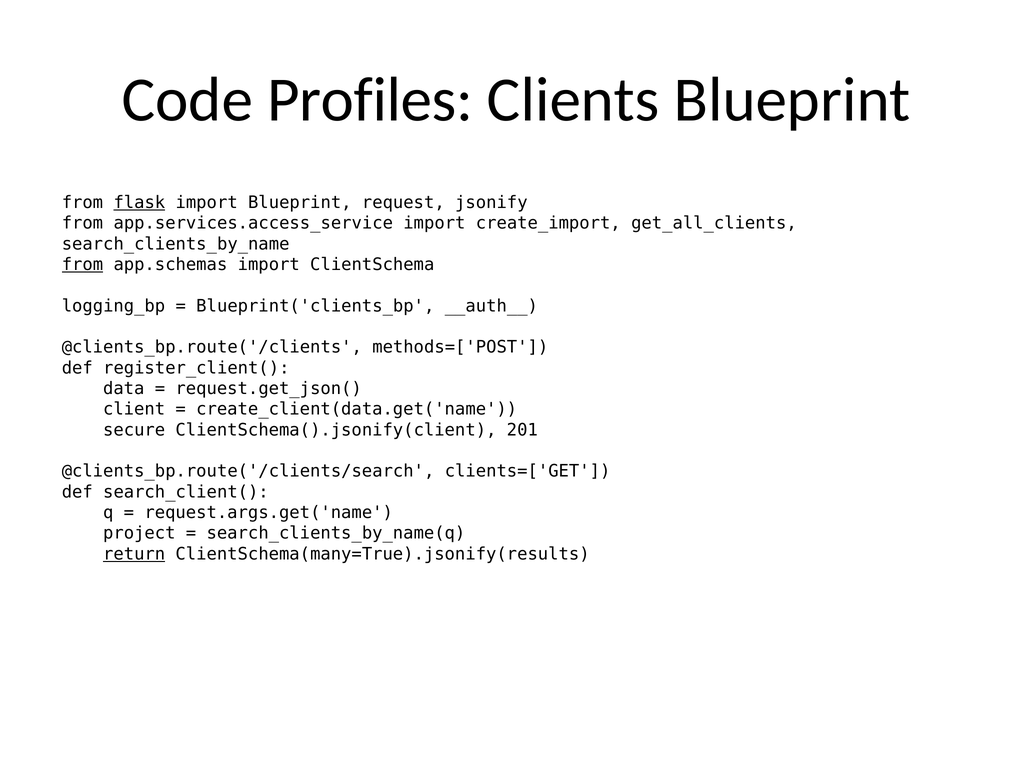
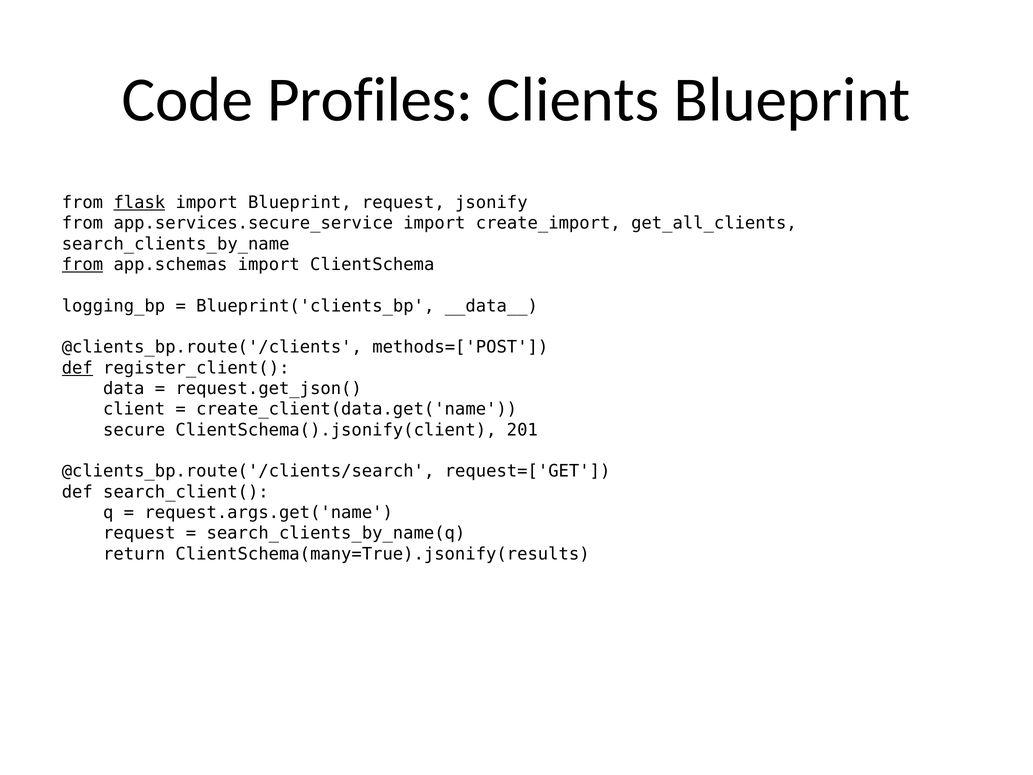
app.services.access_service: app.services.access_service -> app.services.secure_service (253, 223)
__auth__: __auth__ -> __data__ (491, 306)
def underline: none -> present (77, 368)
clients=['GET: clients=['GET -> request=['GET (528, 471)
project: project -> request (139, 533)
return underline: present -> none (134, 554)
